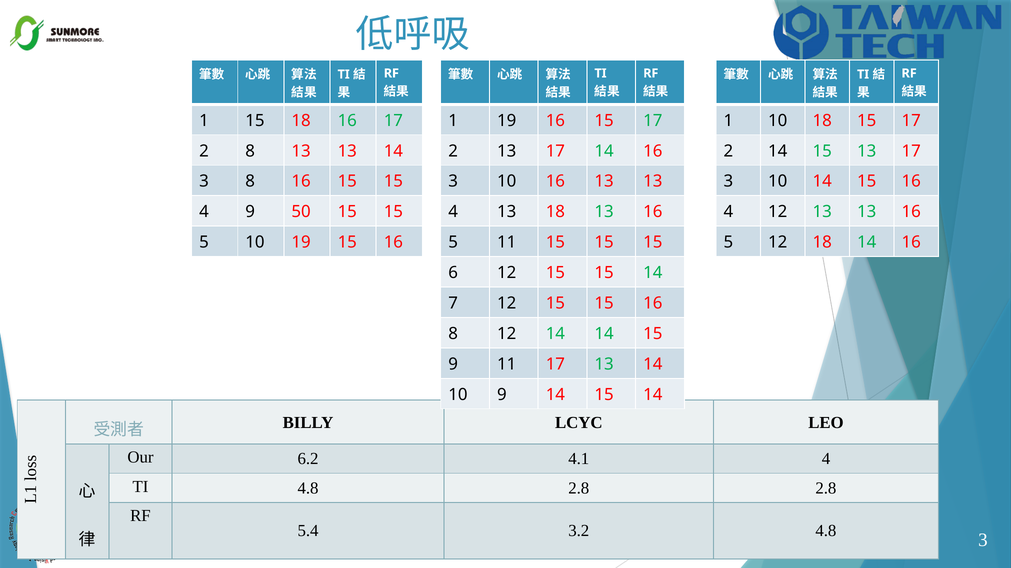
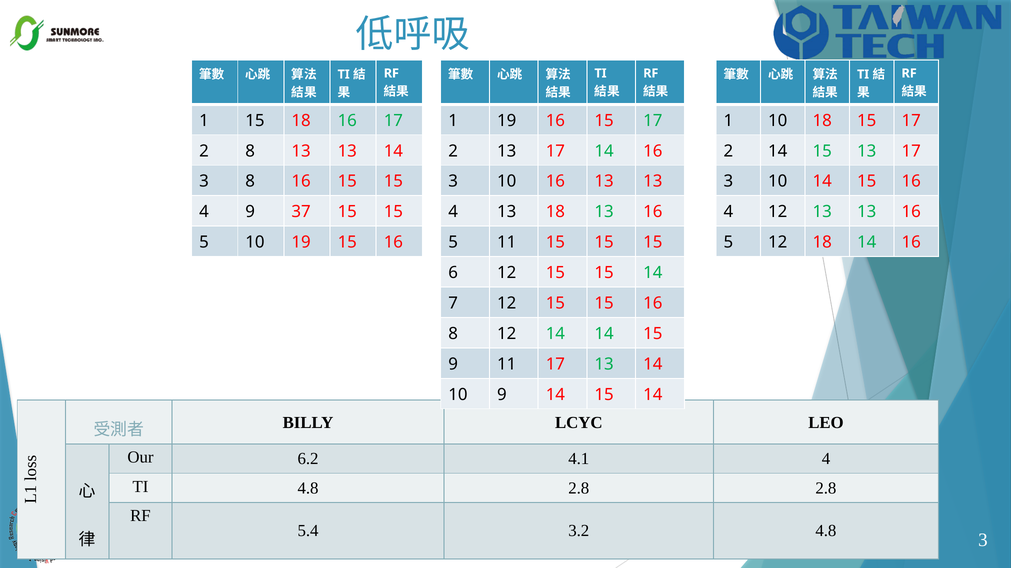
50: 50 -> 37 (301, 212)
